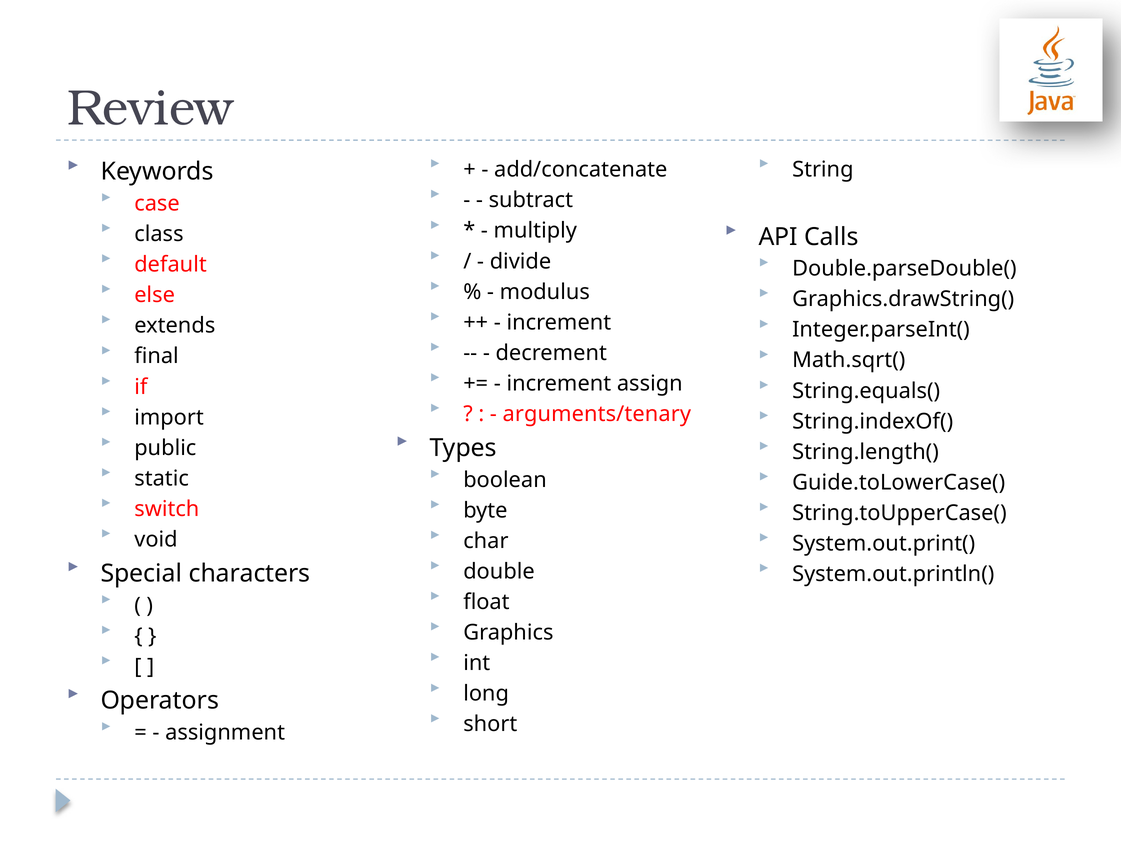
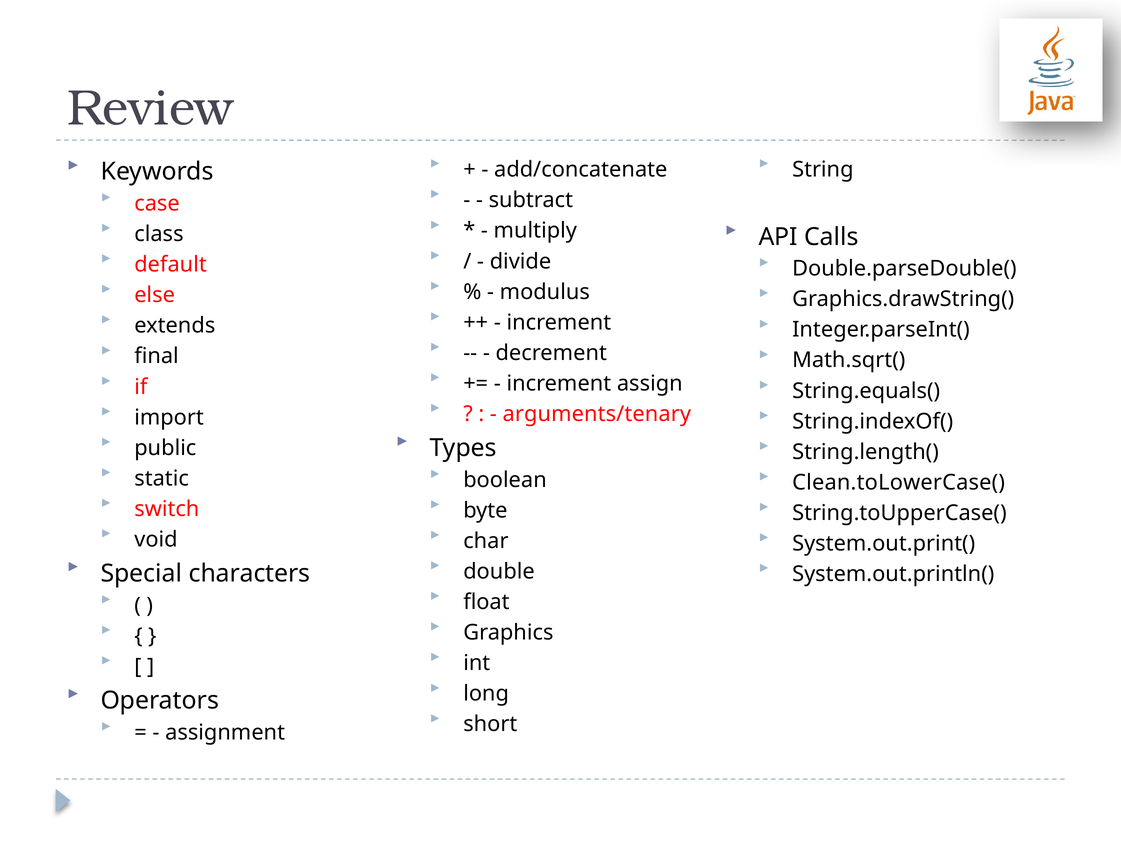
Guide.toLowerCase(: Guide.toLowerCase( -> Clean.toLowerCase( (899, 482)
